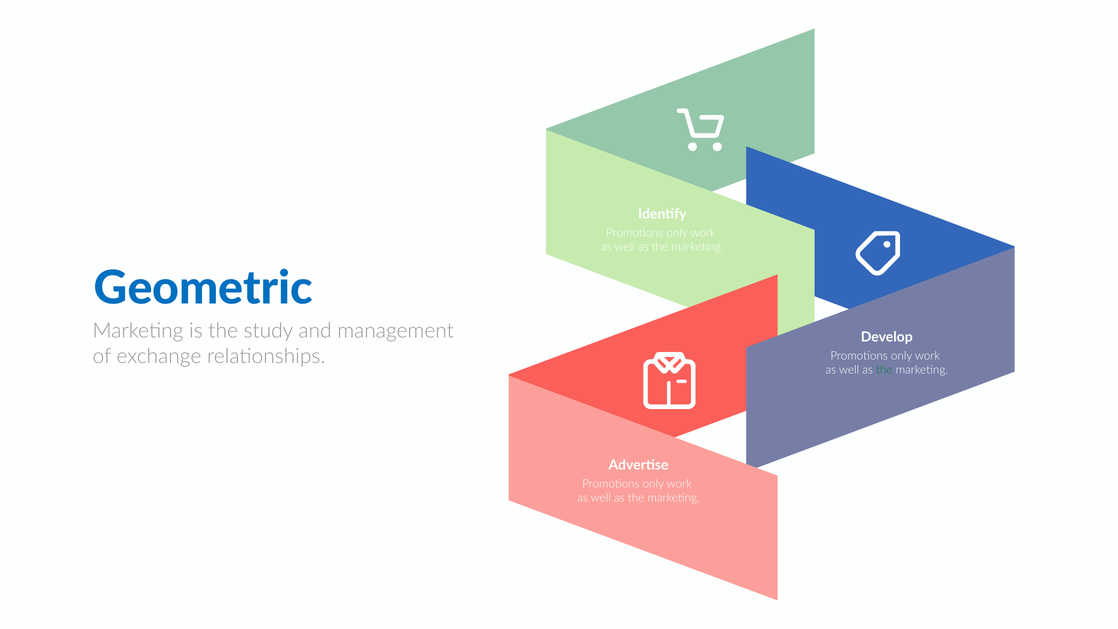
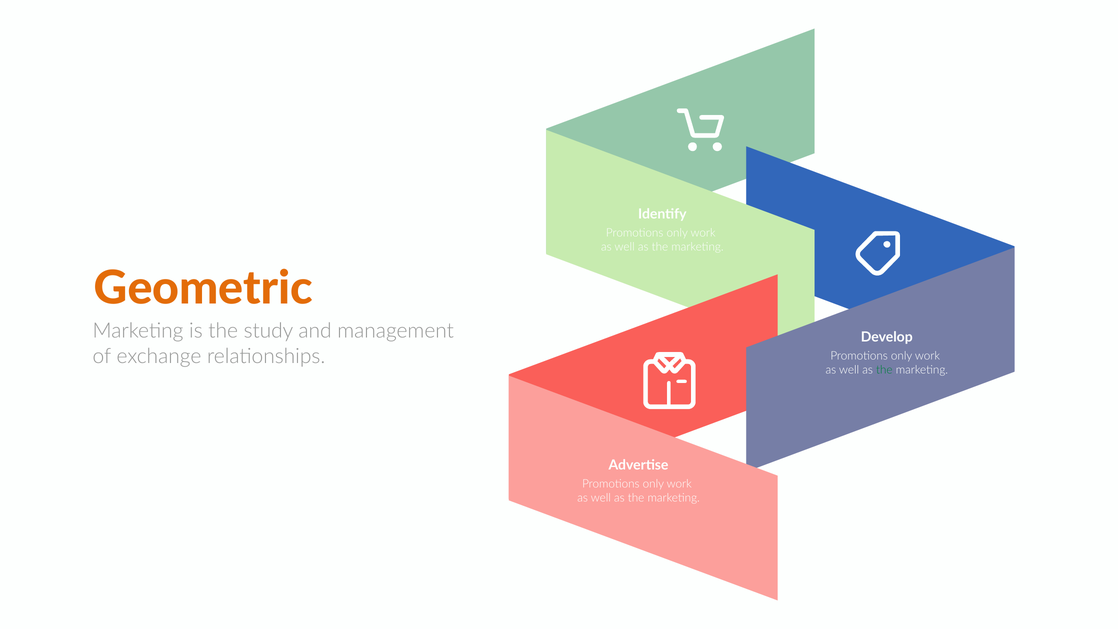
Geometric colour: blue -> orange (203, 289)
